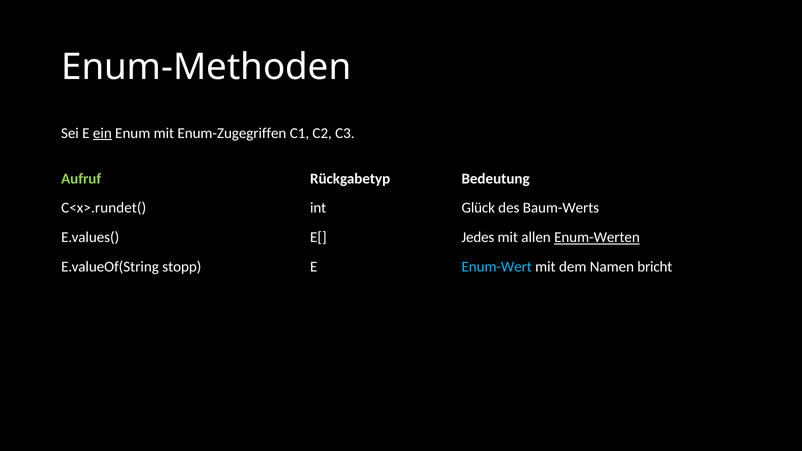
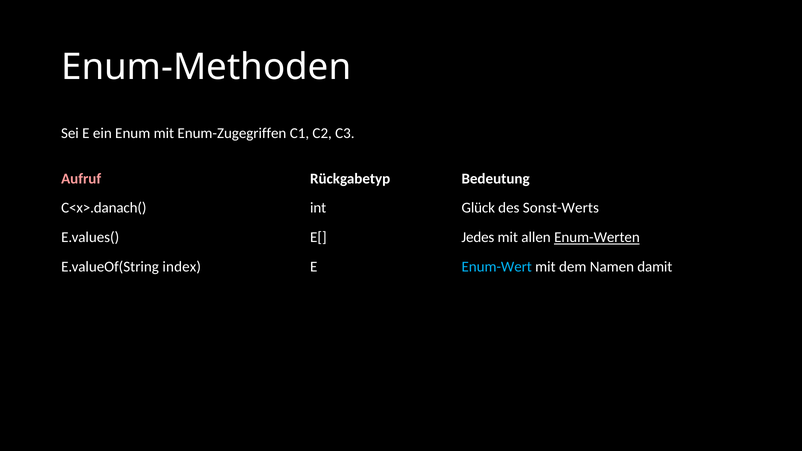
ein underline: present -> none (102, 133)
Aufruf colour: light green -> pink (81, 179)
C<x>.rundet(: C<x>.rundet( -> C<x>.danach( (104, 208)
Baum-Werts: Baum-Werts -> Sonst-Werts (561, 208)
stopp: stopp -> index (182, 267)
bricht: bricht -> damit (655, 267)
